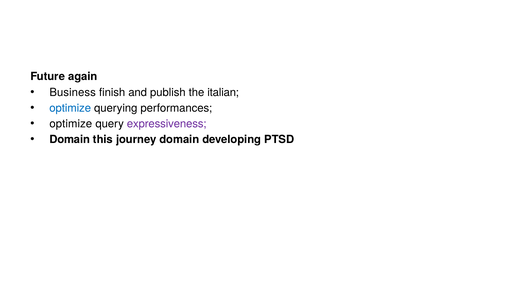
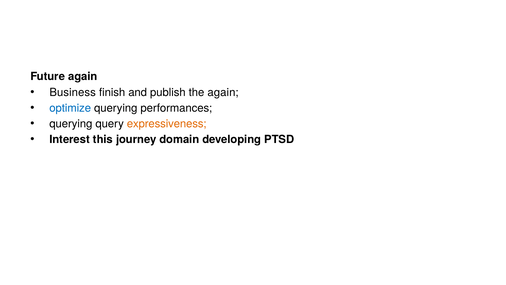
the italian: italian -> again (223, 92)
optimize: optimize -> querying (71, 124)
expressiveness colour: purple -> orange (167, 124)
Domain: Domain -> Interest (70, 139)
